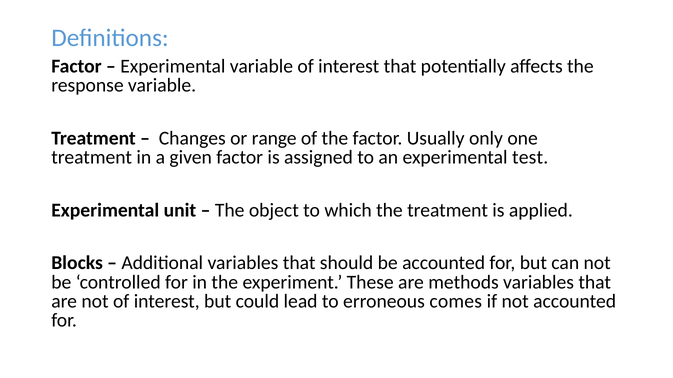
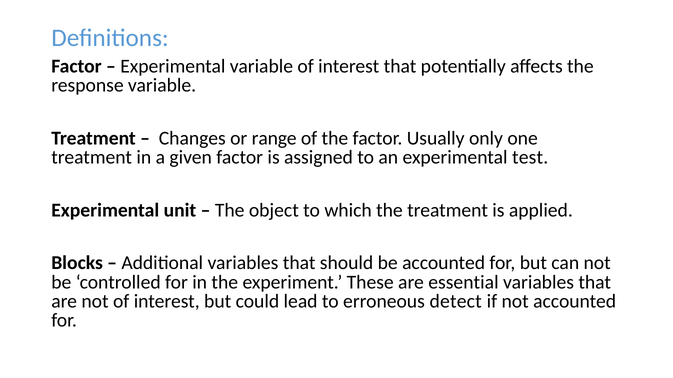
methods: methods -> essential (463, 282)
comes: comes -> detect (456, 302)
